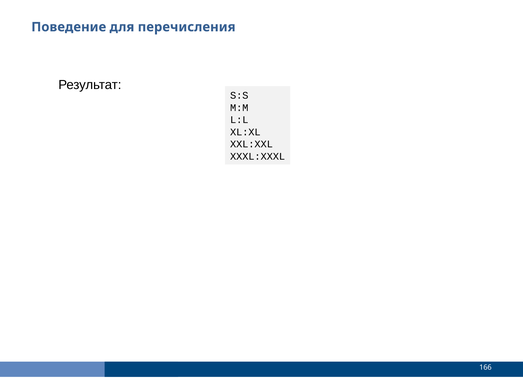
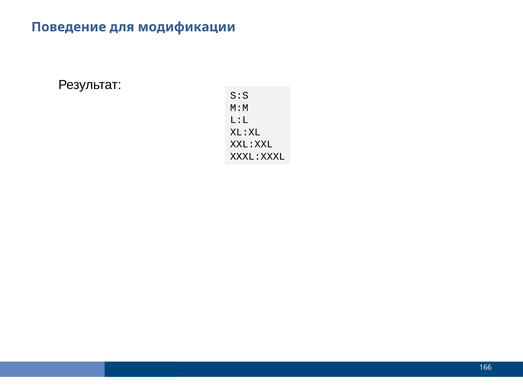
перечисления: перечисления -> модификации (187, 27)
